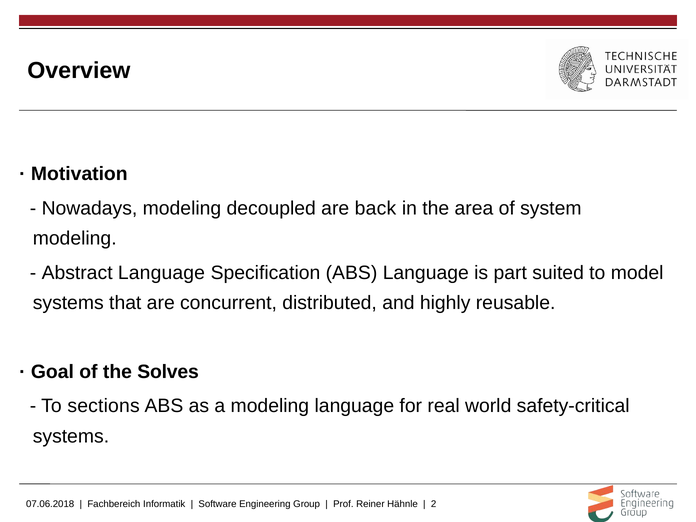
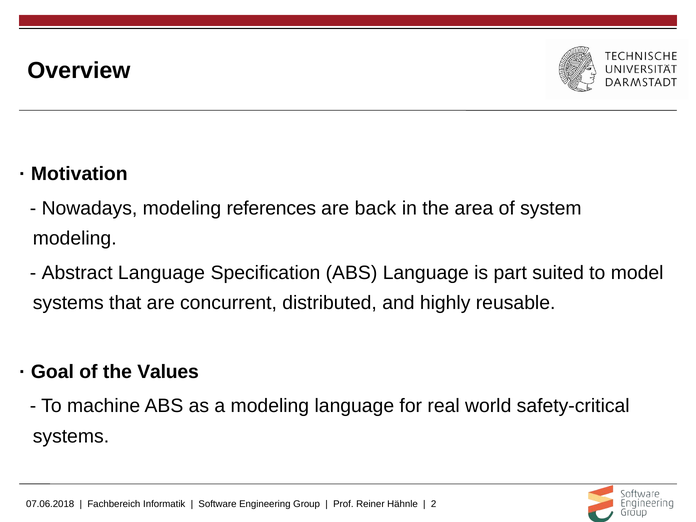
decoupled: decoupled -> references (271, 208)
Solves: Solves -> Values (168, 372)
sections: sections -> machine (104, 406)
